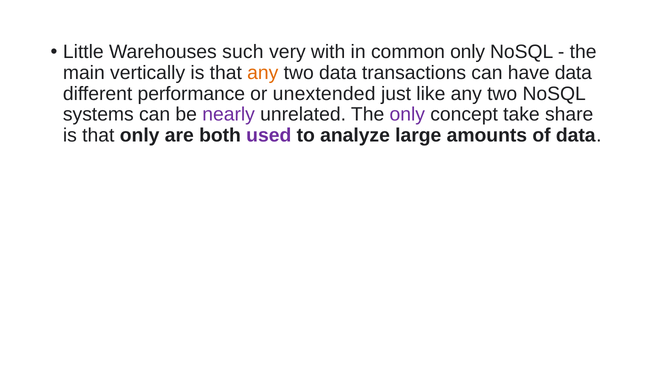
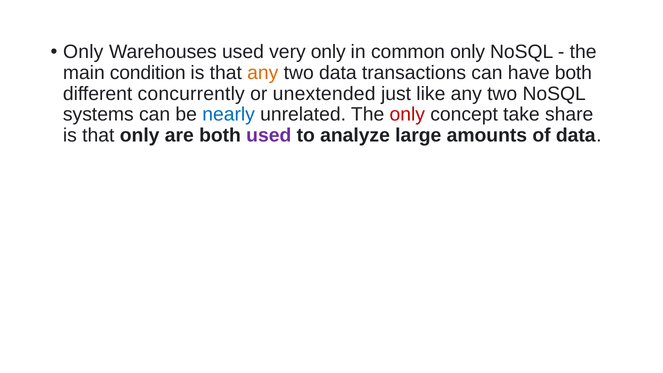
Little: Little -> Only (83, 52)
Warehouses such: such -> used (243, 52)
very with: with -> only (328, 52)
vertically: vertically -> condition (148, 73)
have data: data -> both (573, 73)
performance: performance -> concurrently (191, 94)
nearly colour: purple -> blue (229, 115)
only colour: purple -> red (407, 115)
